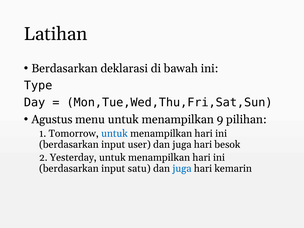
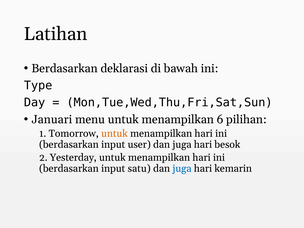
Agustus: Agustus -> Januari (52, 120)
9: 9 -> 6 (220, 120)
untuk colour: blue -> orange (114, 133)
